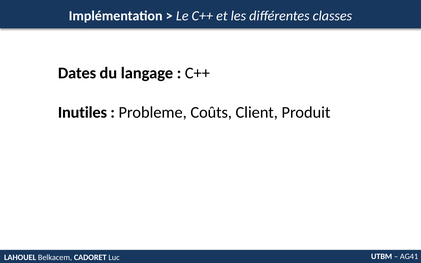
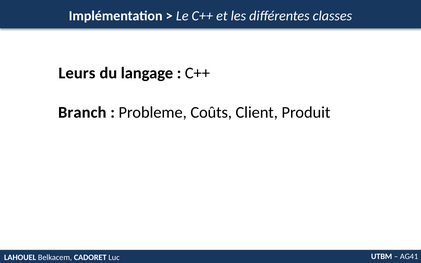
Dates: Dates -> Leurs (77, 73)
Inutiles: Inutiles -> Branch (82, 112)
